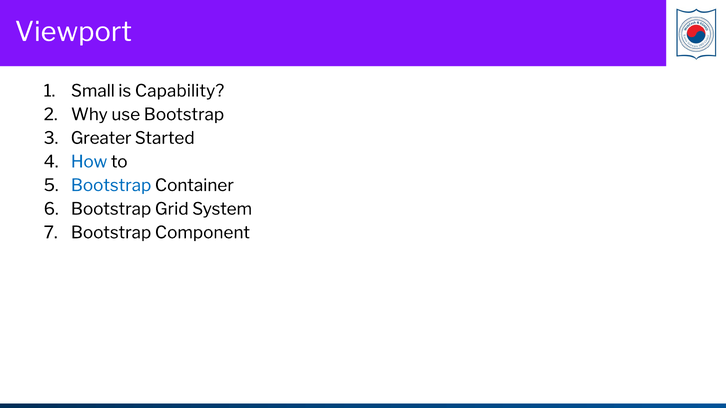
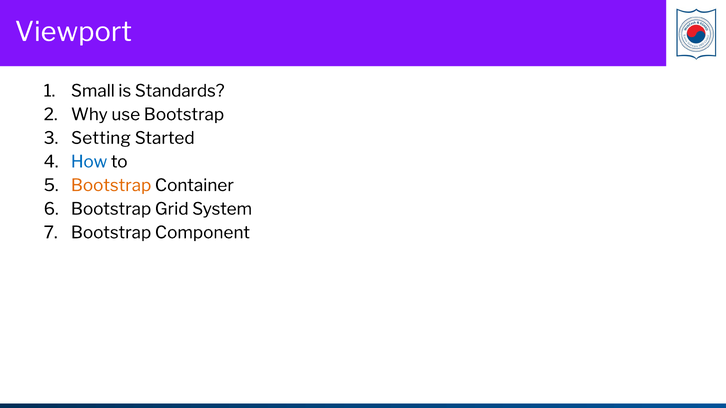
Capability: Capability -> Standards (180, 91)
Greater: Greater -> Setting (101, 138)
Bootstrap colour: blue -> orange (111, 186)
